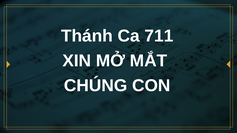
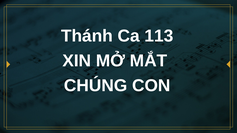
711: 711 -> 113 (159, 36)
